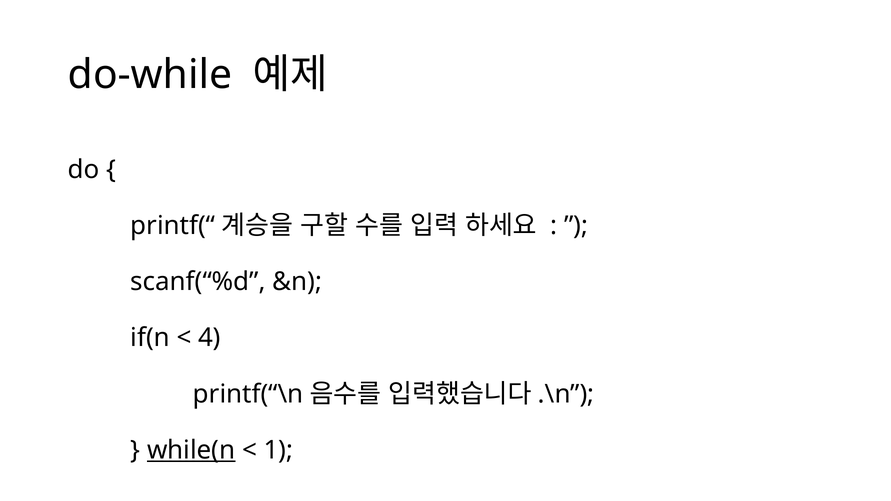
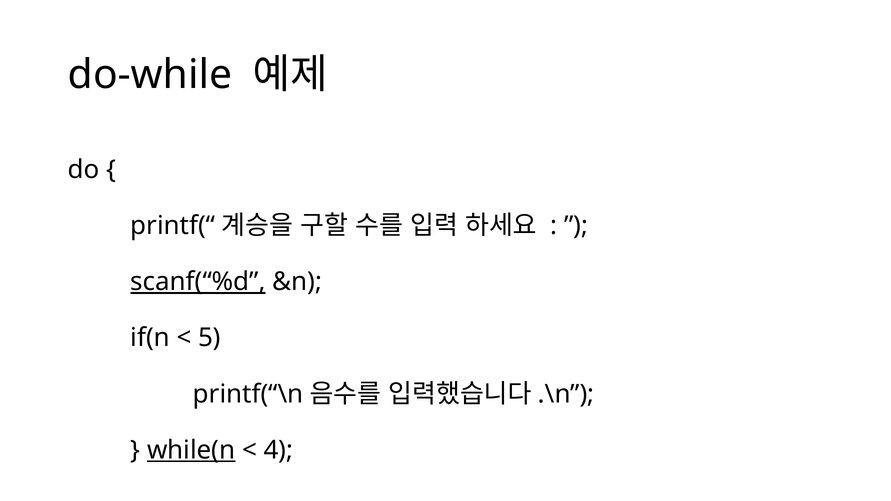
scanf(“%d underline: none -> present (198, 282)
4: 4 -> 5 (209, 338)
1: 1 -> 4 (278, 450)
